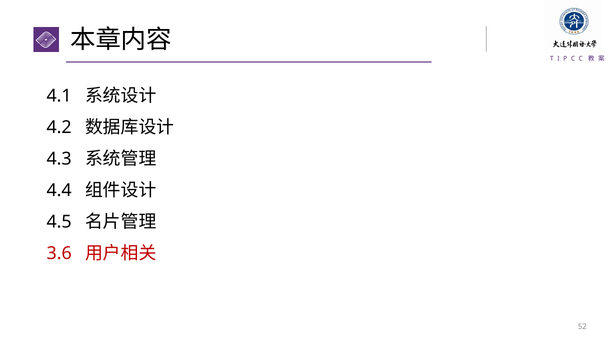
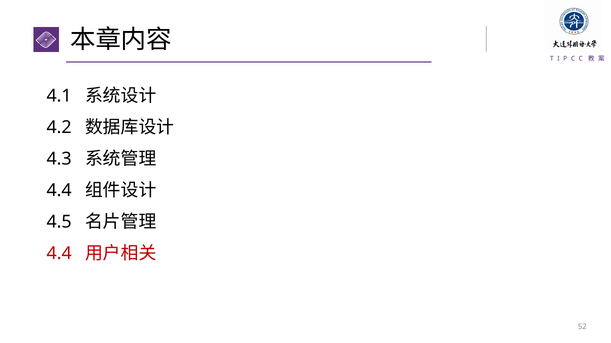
3.6: 3.6 -> 4.4 (59, 254)
